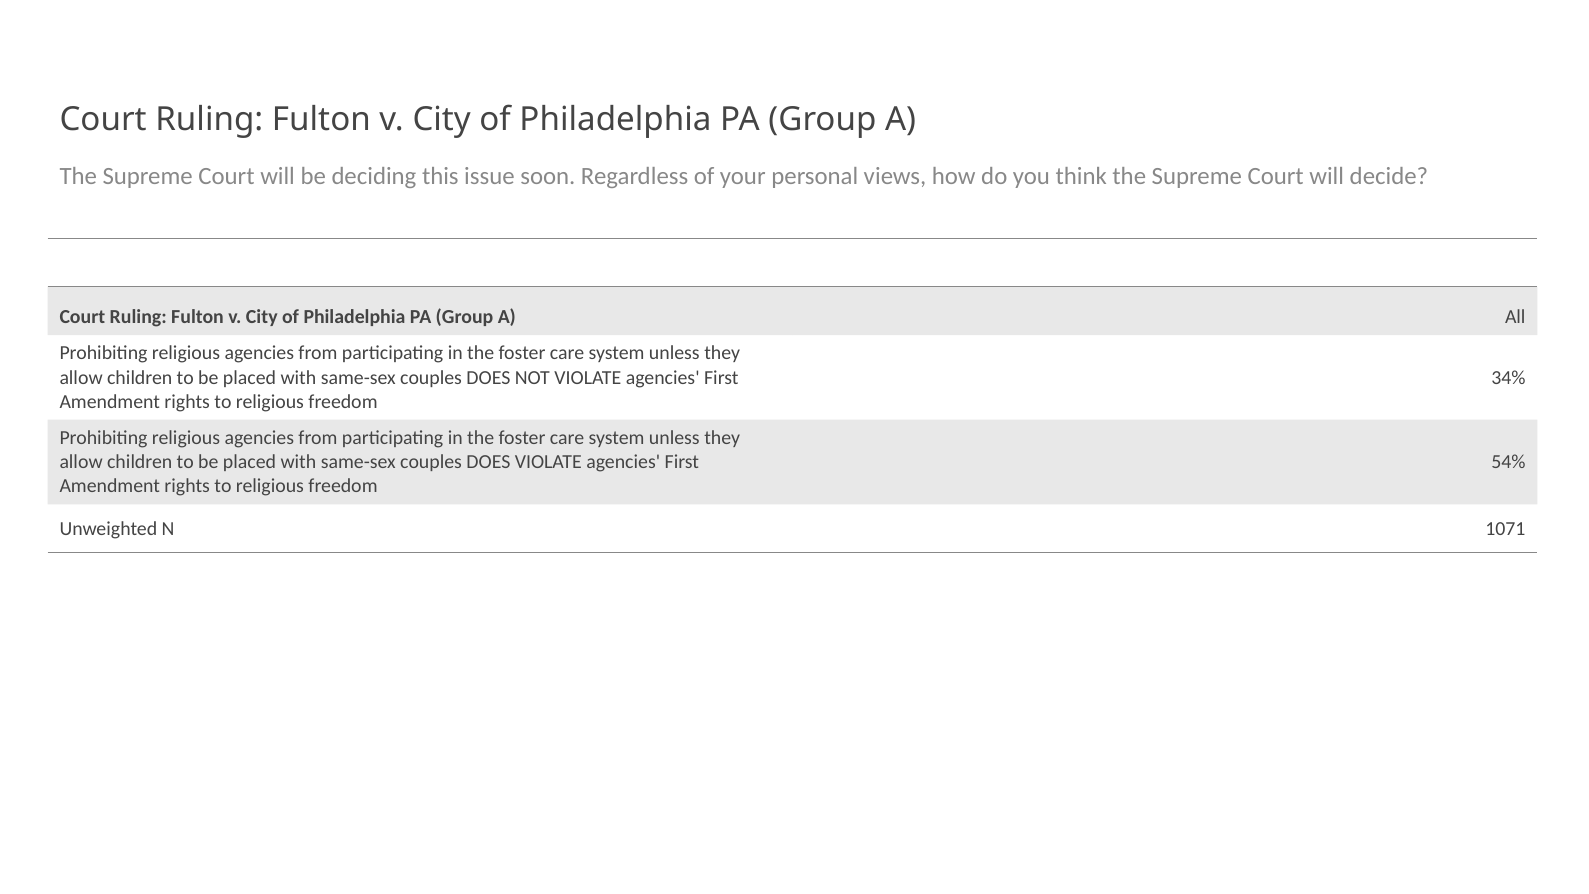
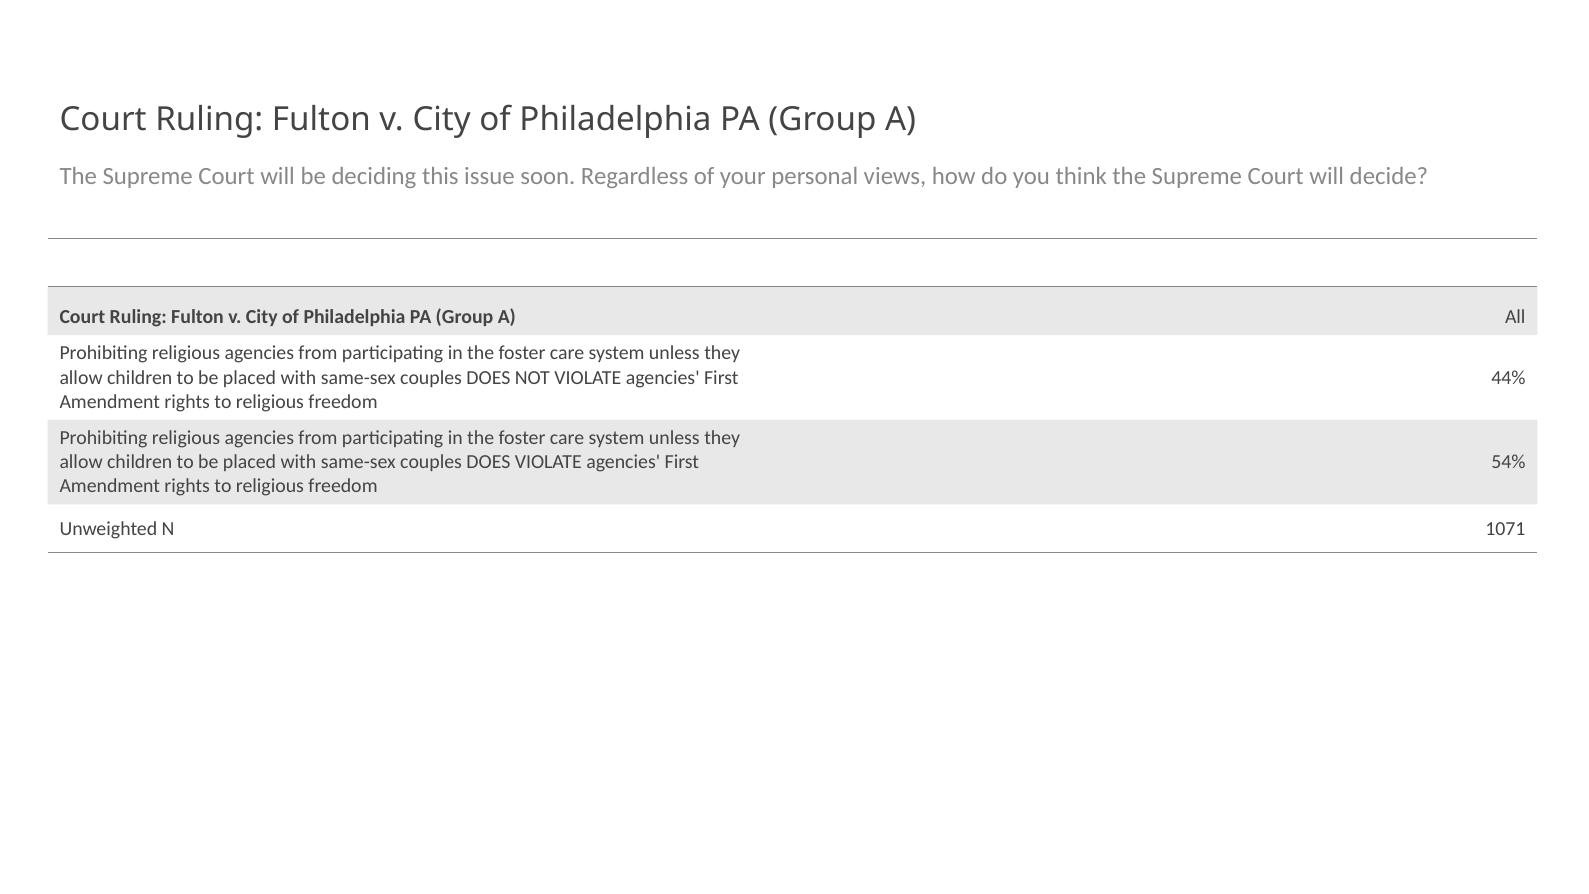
34%: 34% -> 44% (1508, 377)
